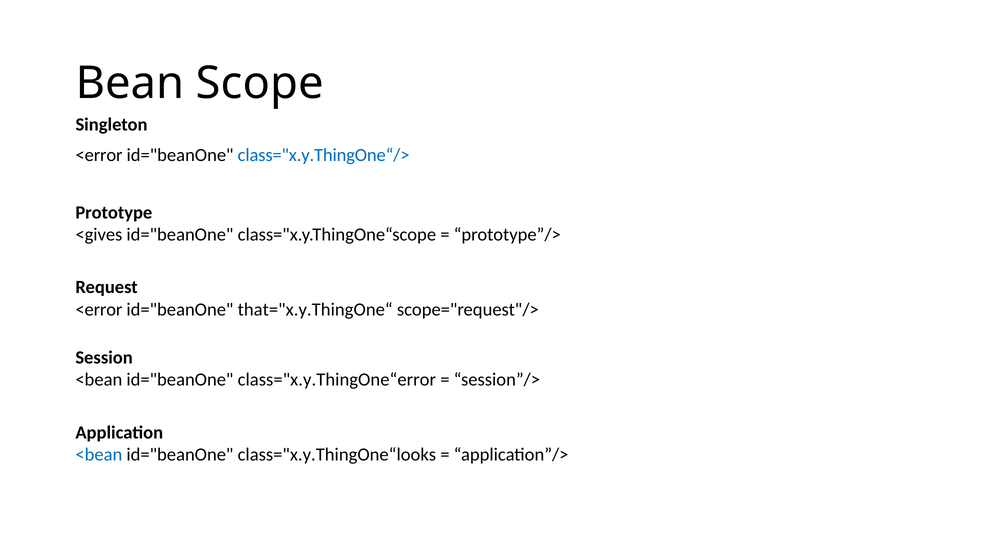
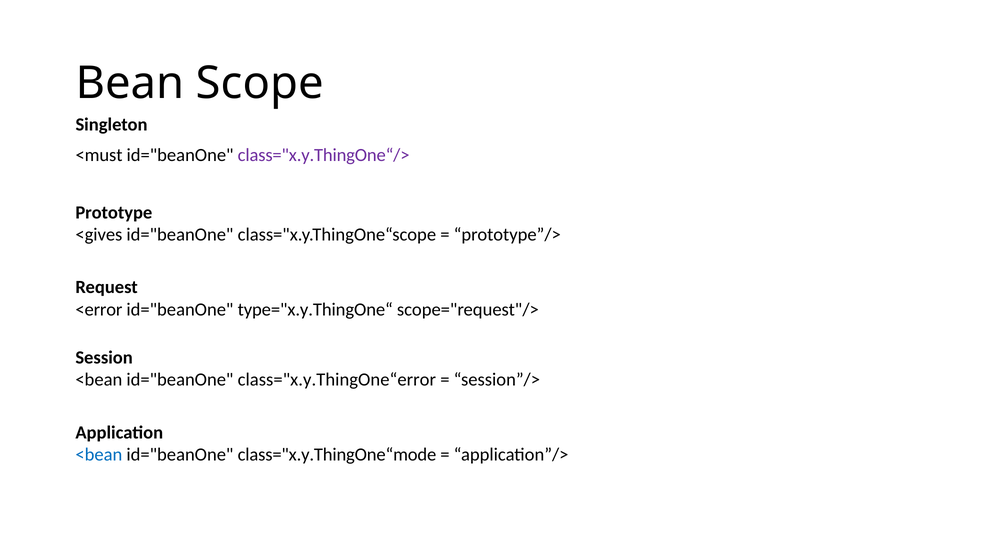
<error: <error -> <must (99, 155)
class="x.y.ThingOne“/> colour: blue -> purple (324, 155)
that="x.y.ThingOne“: that="x.y.ThingOne“ -> type="x.y.ThingOne“ (315, 310)
class="x.y.ThingOne“looks: class="x.y.ThingOne“looks -> class="x.y.ThingOne“mode (337, 455)
